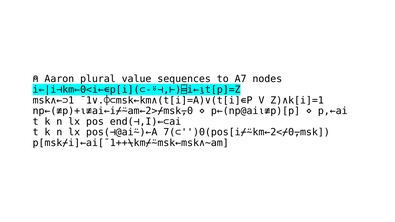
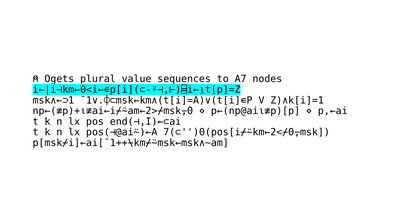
Aaron: Aaron -> Ogets (59, 79)
